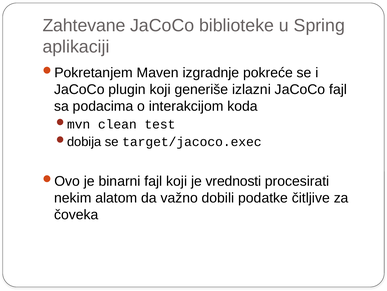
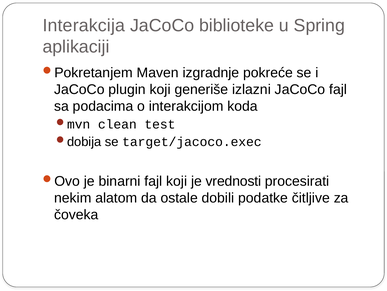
Zahtevane: Zahtevane -> Interakcija (84, 25)
važno: važno -> ostale (179, 198)
